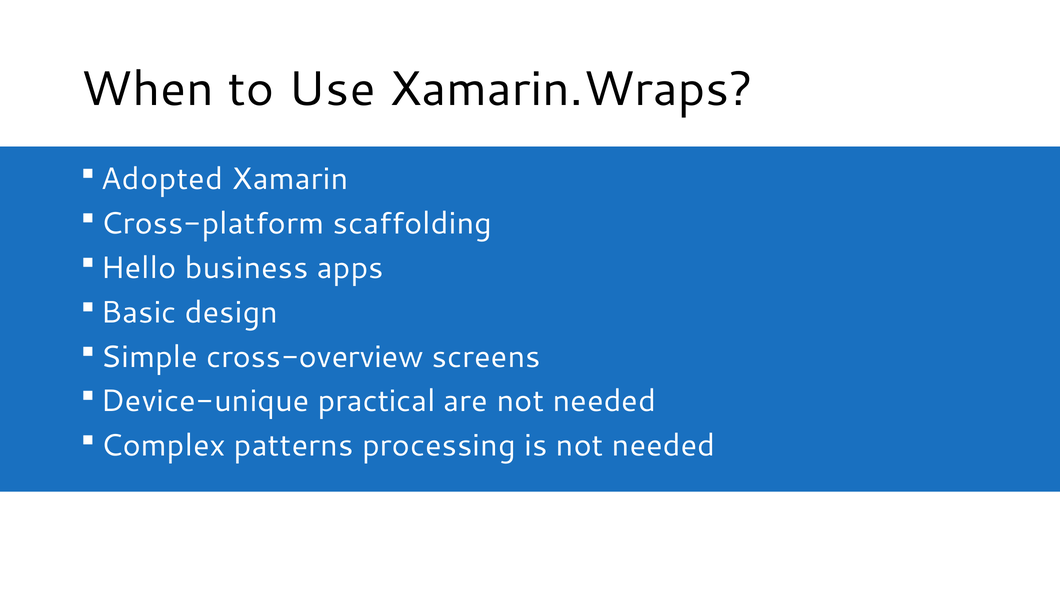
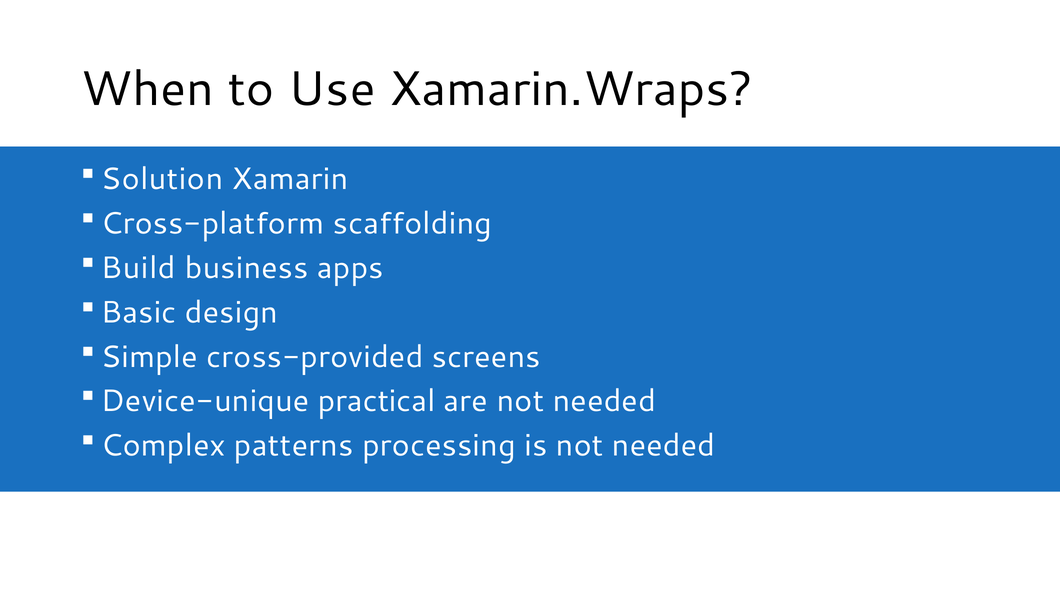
Adopted: Adopted -> Solution (162, 179)
Hello: Hello -> Build (138, 268)
cross-overview: cross-overview -> cross-provided (315, 357)
